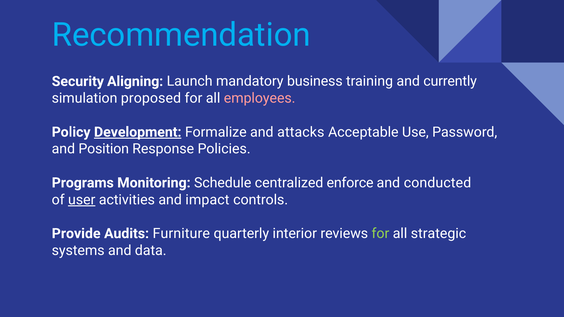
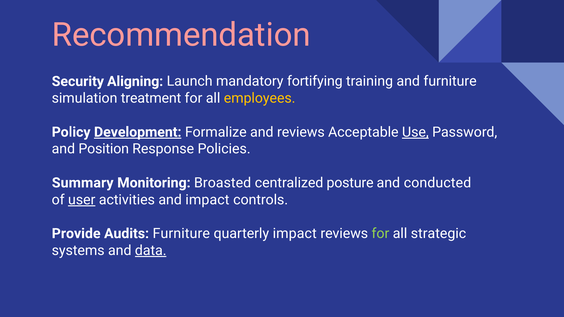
Recommendation colour: light blue -> pink (181, 35)
business: business -> fortifying (315, 81)
and currently: currently -> furniture (450, 81)
proposed: proposed -> treatment (151, 98)
employees colour: pink -> yellow (260, 98)
and attacks: attacks -> reviews (301, 132)
Use underline: none -> present (415, 132)
Programs: Programs -> Summary (83, 183)
Schedule: Schedule -> Broasted (223, 183)
enforce: enforce -> posture (350, 183)
quarterly interior: interior -> impact (295, 234)
data underline: none -> present (151, 251)
